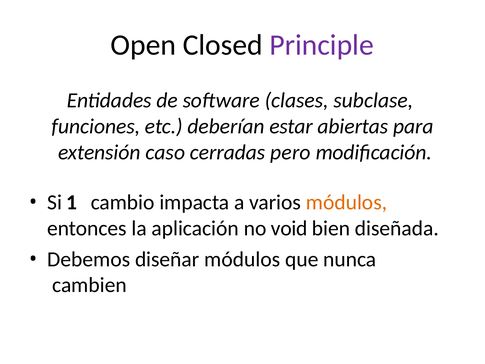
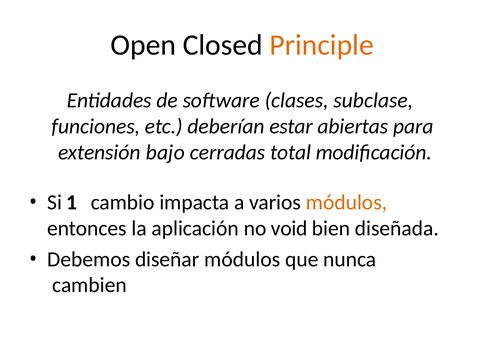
Principle colour: purple -> orange (322, 45)
caso: caso -> bajo (165, 152)
pero: pero -> total (291, 152)
